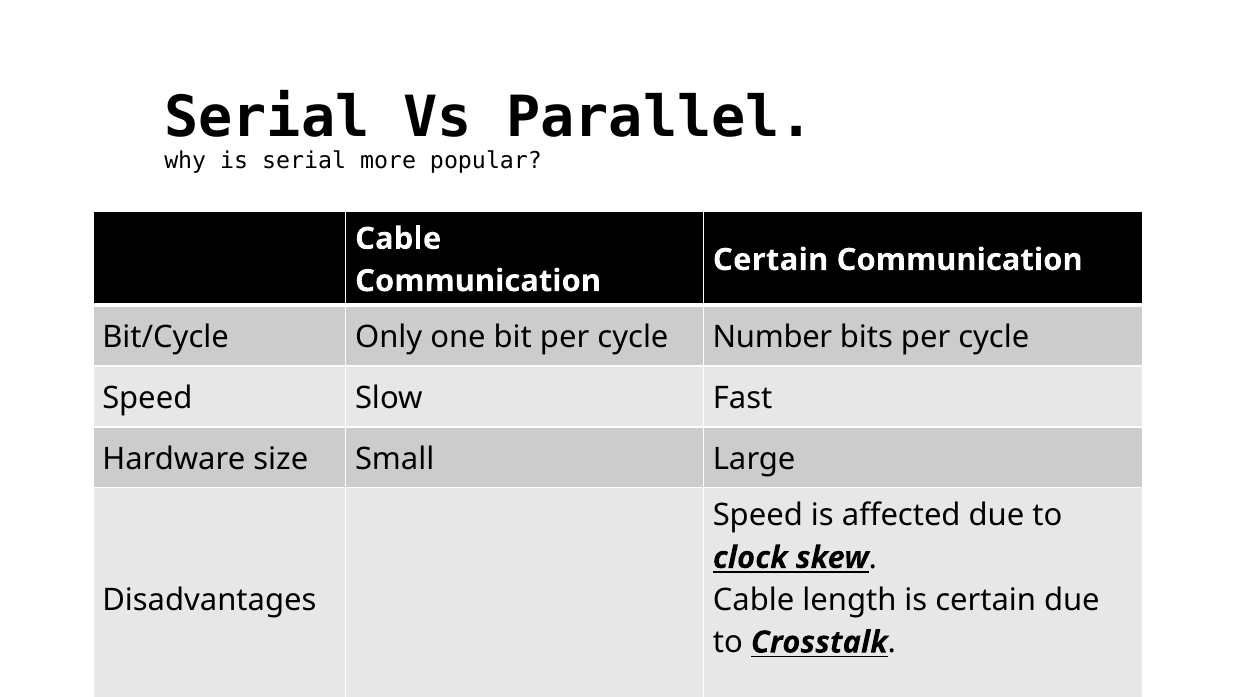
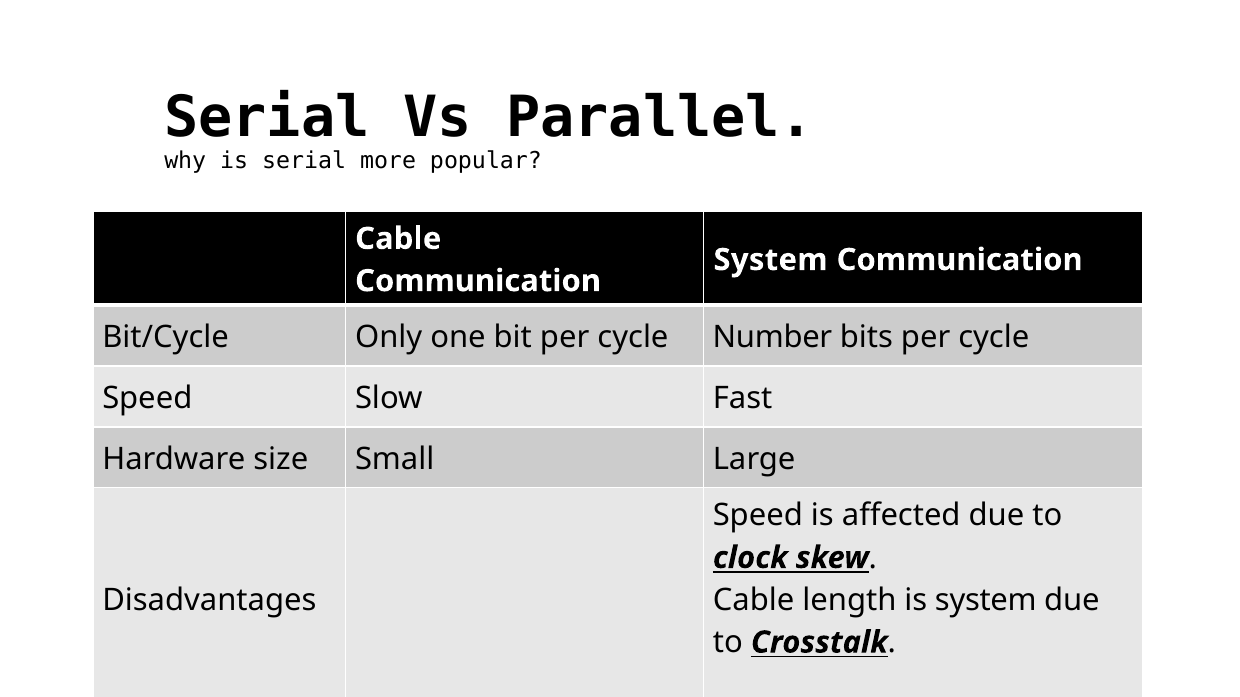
Certain: Certain -> System (771, 260)
is certain: certain -> system (986, 601)
